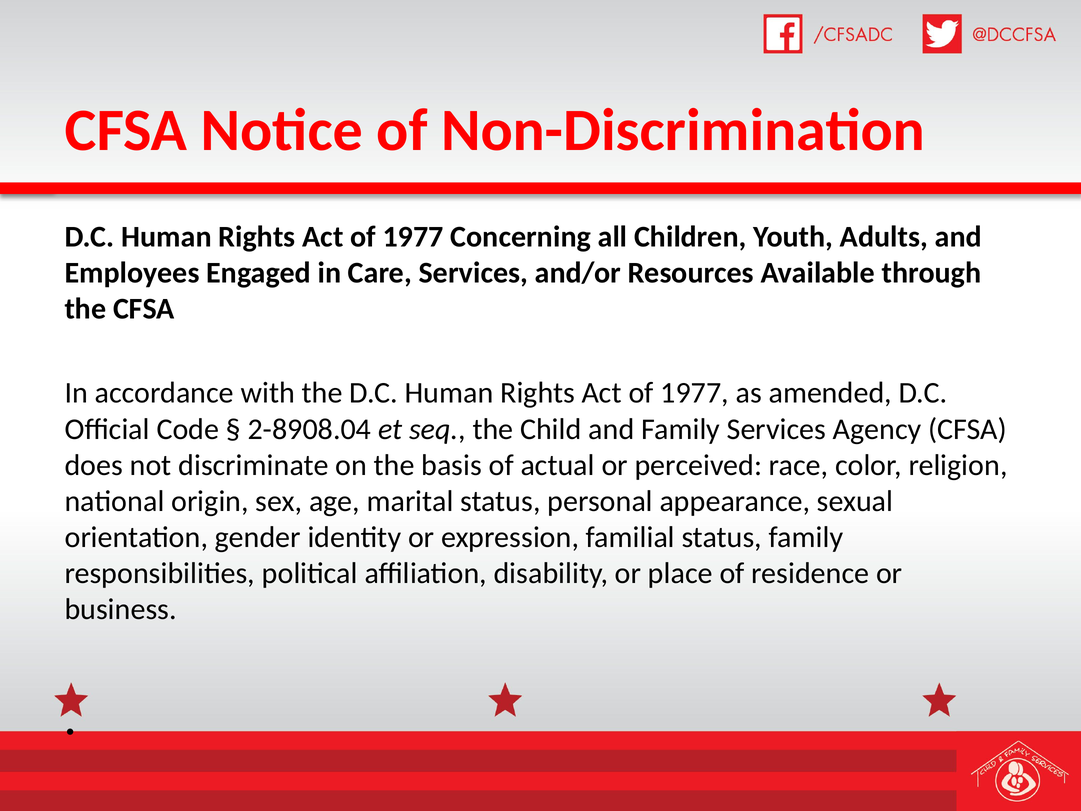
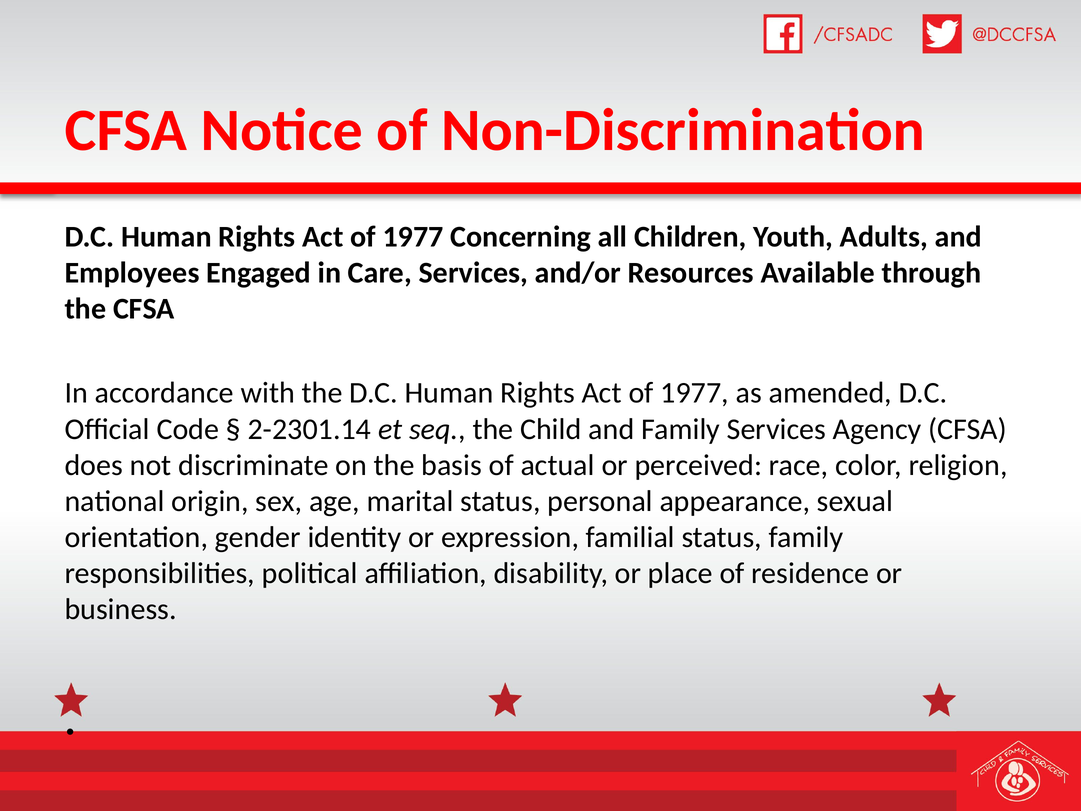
2-8908.04: 2-8908.04 -> 2-2301.14 (309, 429)
